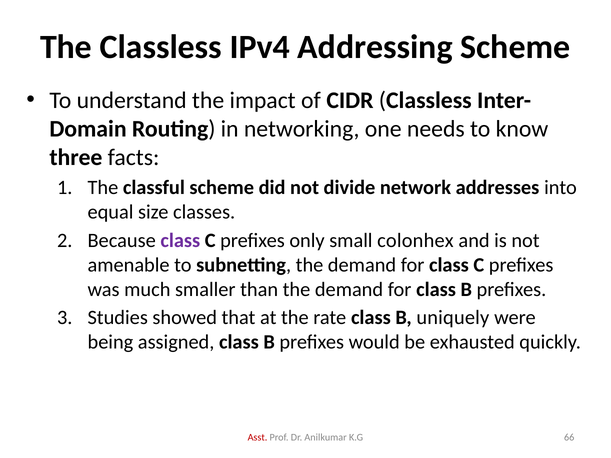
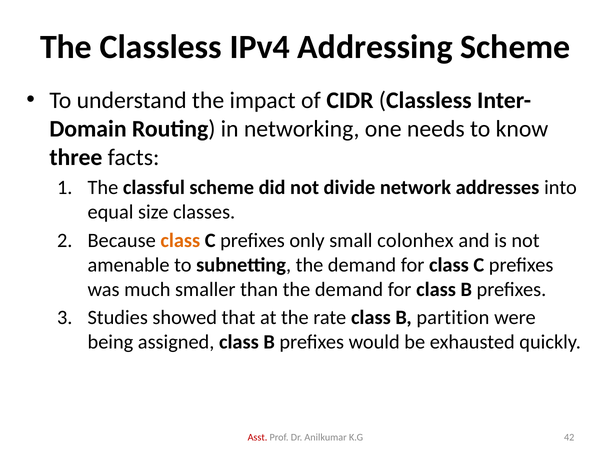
class colour: purple -> orange (180, 241)
uniquely: uniquely -> partition (453, 318)
66: 66 -> 42 (569, 438)
